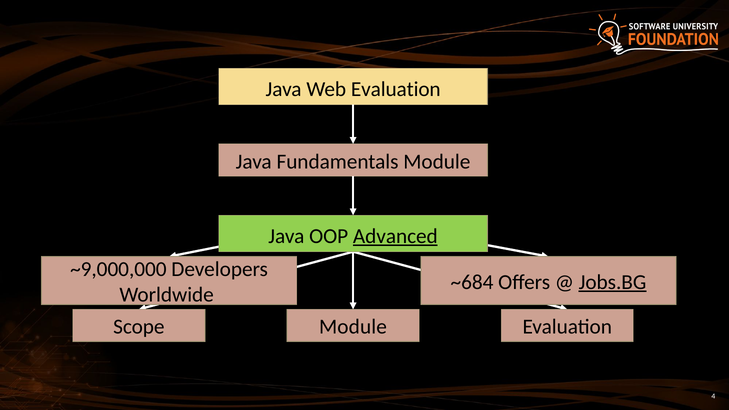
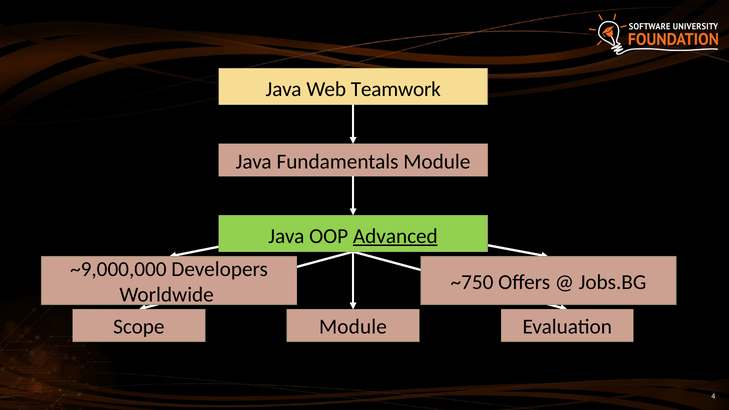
Web Evaluation: Evaluation -> Teamwork (396, 89)
~684: ~684 -> ~750 (472, 282)
Jobs.BG underline: present -> none (612, 282)
